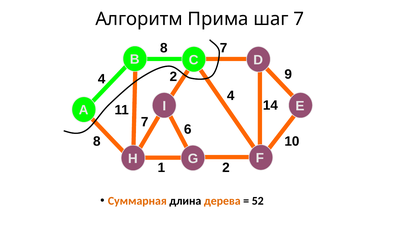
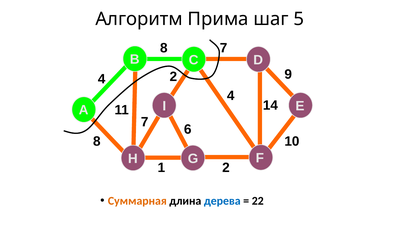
шаг 7: 7 -> 5 (299, 19)
дерева colour: orange -> blue (222, 201)
52: 52 -> 22 (258, 201)
